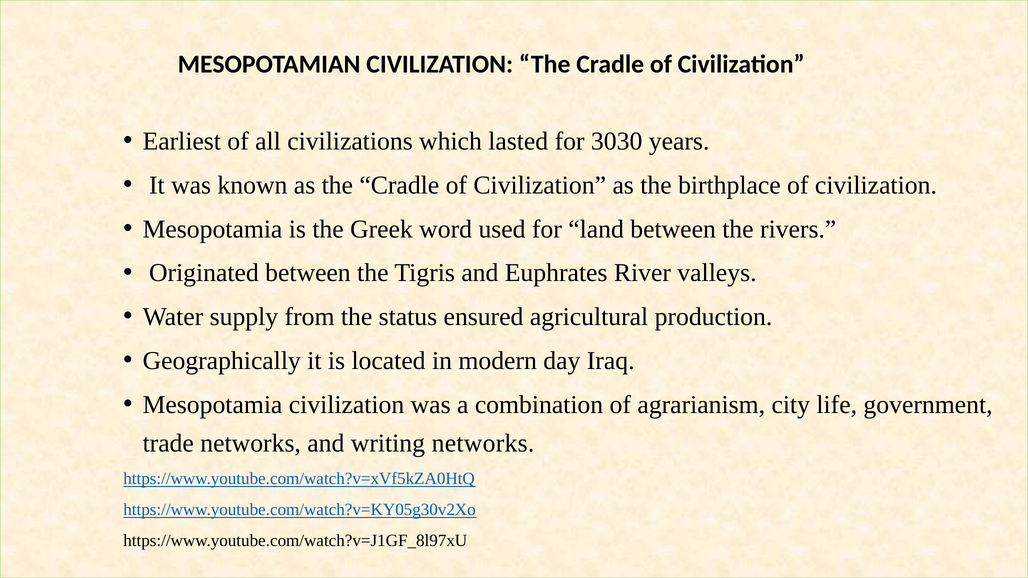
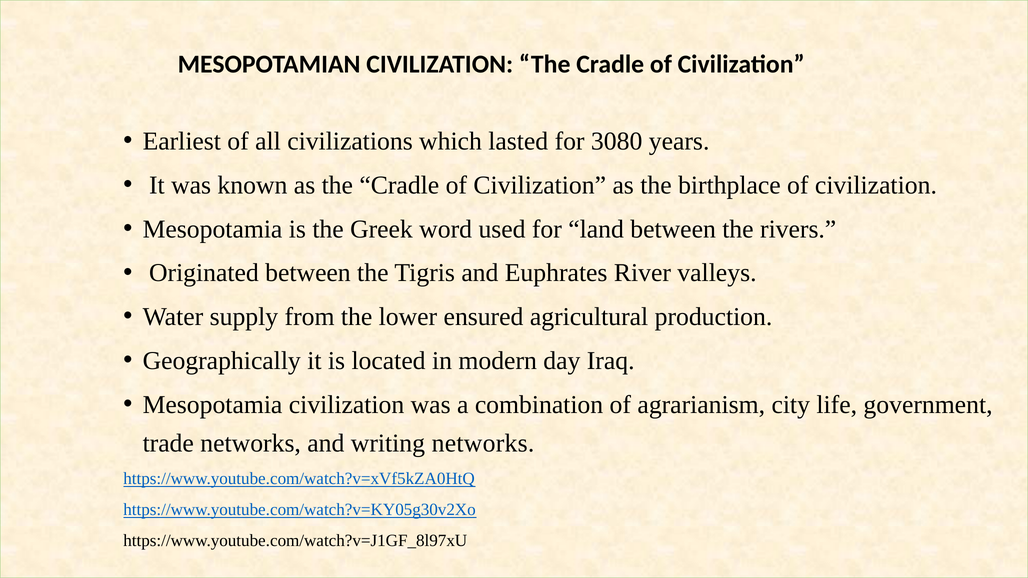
3030: 3030 -> 3080 (617, 141)
status: status -> lower (408, 317)
